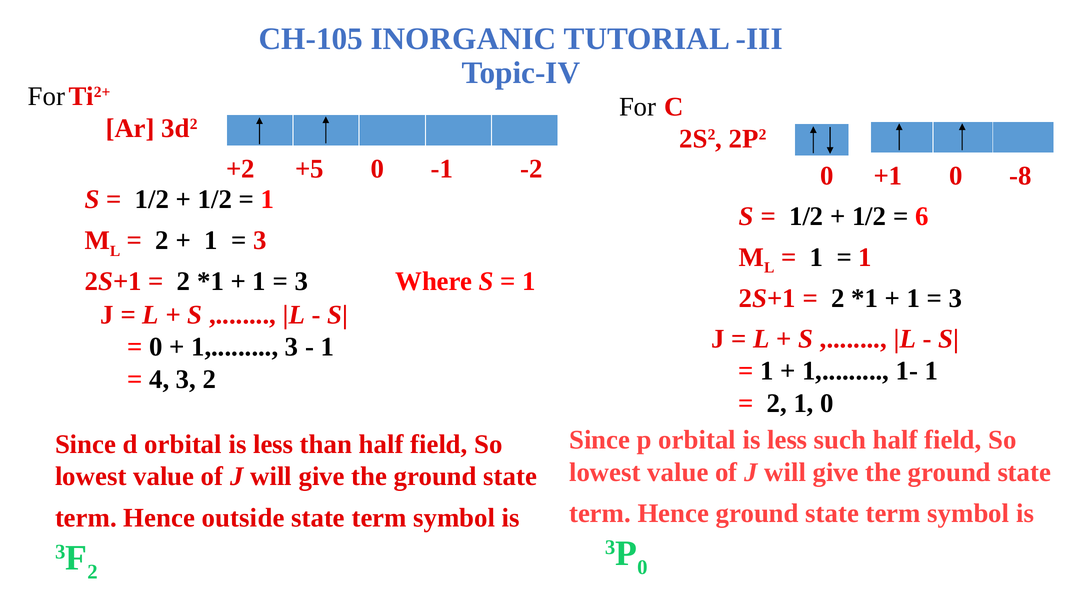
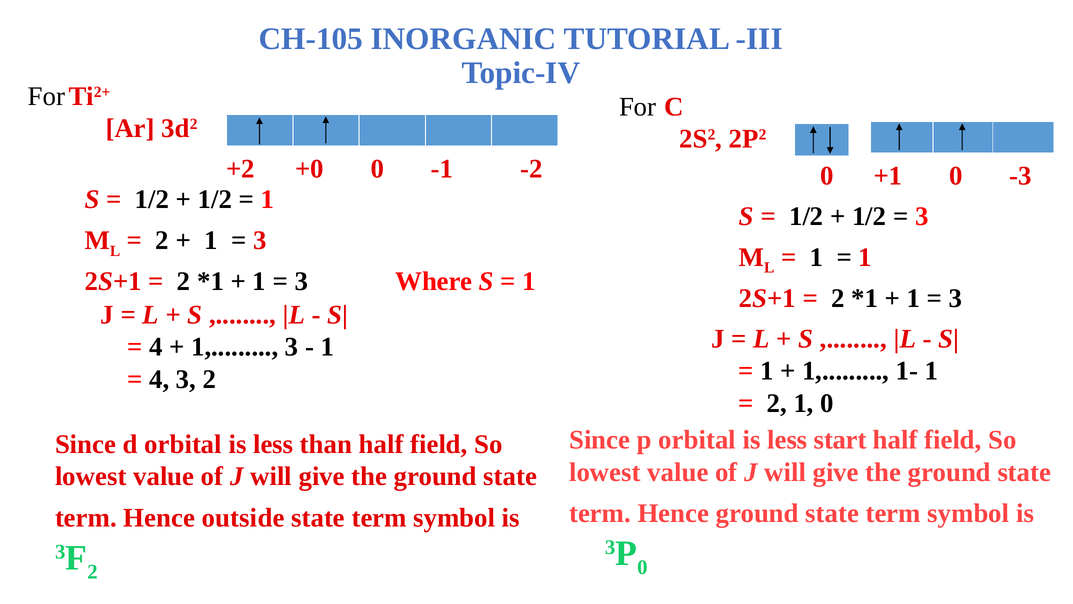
+5: +5 -> +0 (309, 169)
-8: -8 -> -3 (1021, 176)
6: 6 -> 3 (922, 216)
0: 0 -> 4 (156, 347)
such: such -> start (840, 440)
